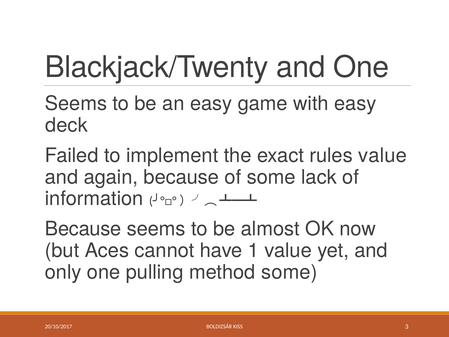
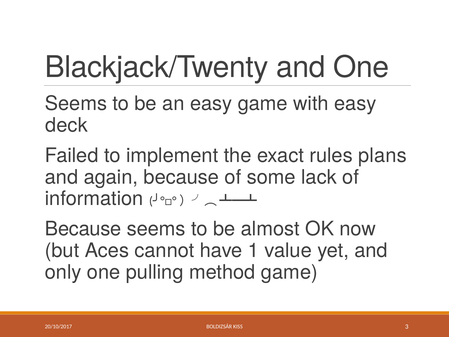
rules value: value -> plans (383, 155)
method some: some -> game (289, 272)
